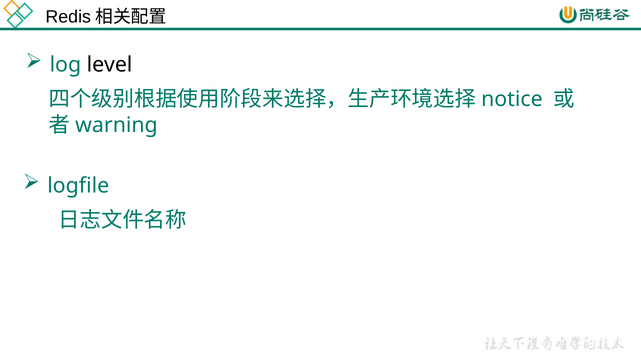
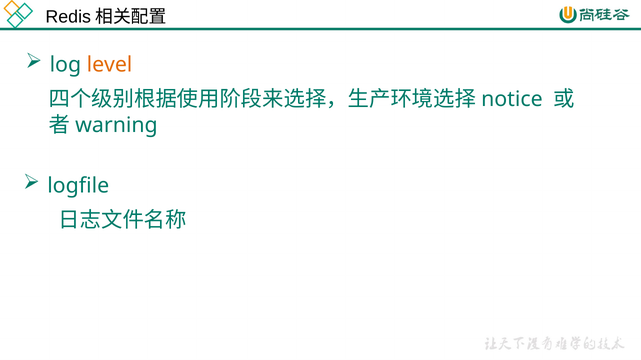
level colour: black -> orange (110, 65)
